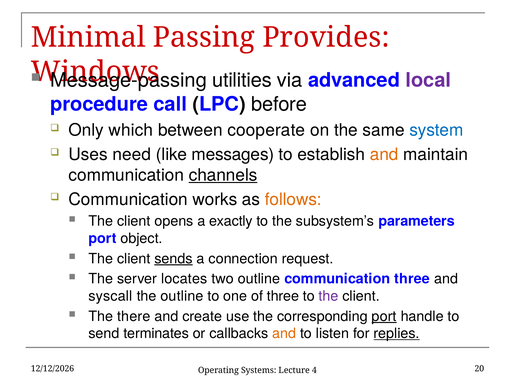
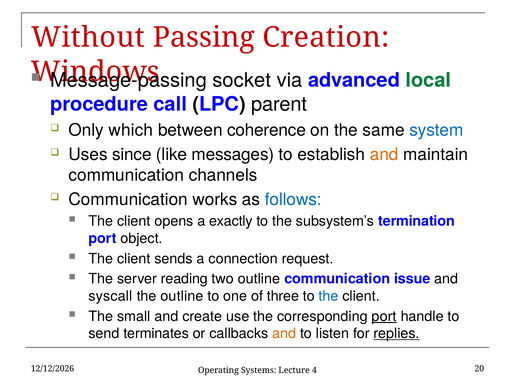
Minimal: Minimal -> Without (88, 37)
Provides: Provides -> Creation (326, 37)
utilities: utilities -> socket (242, 80)
local colour: purple -> green (428, 80)
before: before -> parent (279, 104)
cooperate: cooperate -> coherence (267, 130)
need: need -> since (132, 155)
channels underline: present -> none (223, 175)
follows colour: orange -> blue (293, 199)
parameters: parameters -> termination (417, 221)
sends underline: present -> none (174, 259)
locates: locates -> reading (184, 279)
communication three: three -> issue (412, 279)
the colour: purple -> blue (329, 296)
there: there -> small (134, 317)
